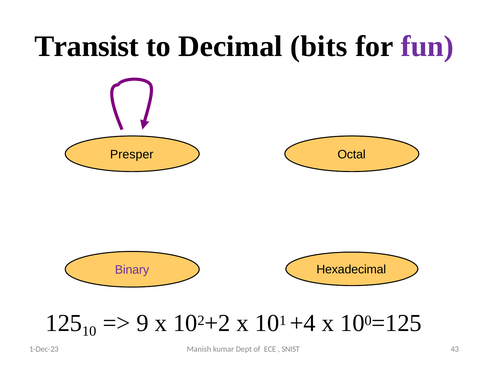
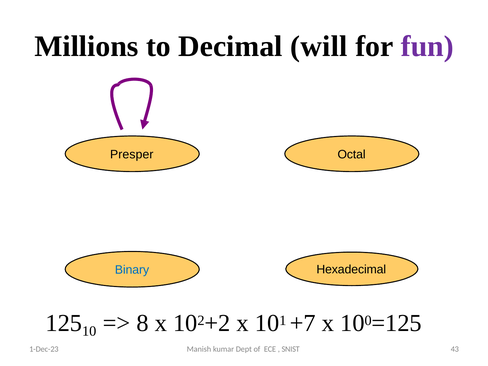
Transist: Transist -> Millions (86, 46)
bits: bits -> will (319, 46)
Binary colour: purple -> blue (132, 270)
9: 9 -> 8 (143, 323)
+4: +4 -> +7 (303, 323)
